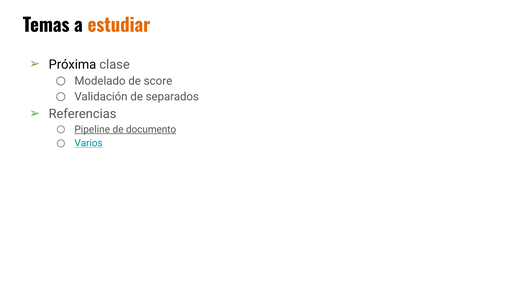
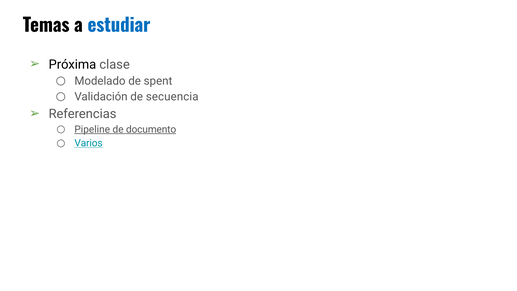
estudiar colour: orange -> blue (119, 26)
score: score -> spent (158, 81)
separados: separados -> secuencia (172, 97)
